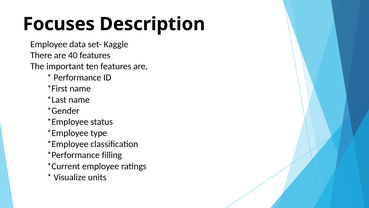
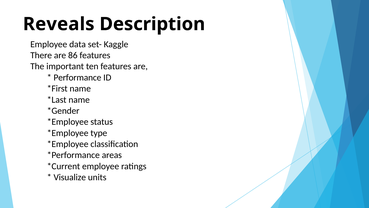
Focuses: Focuses -> Reveals (59, 24)
40: 40 -> 86 (73, 55)
filling: filling -> areas (112, 155)
